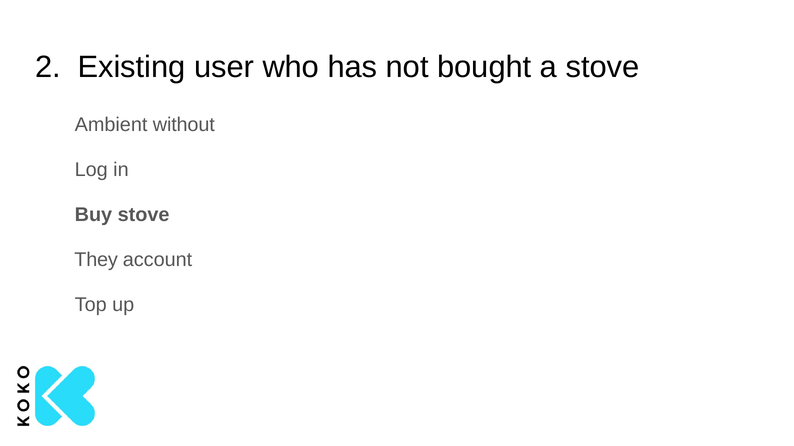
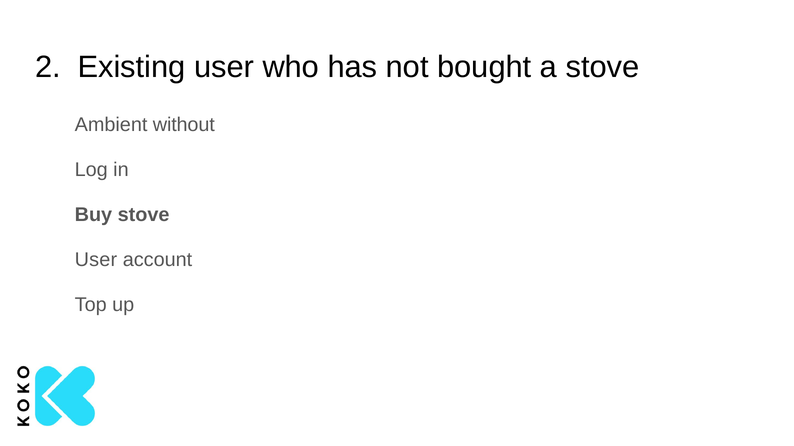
They: They -> User (96, 260)
